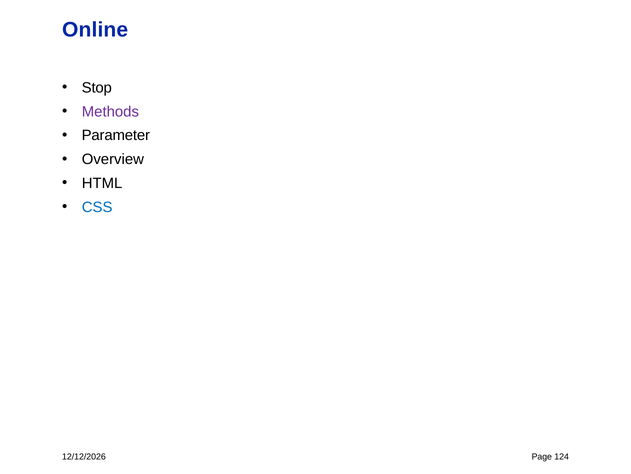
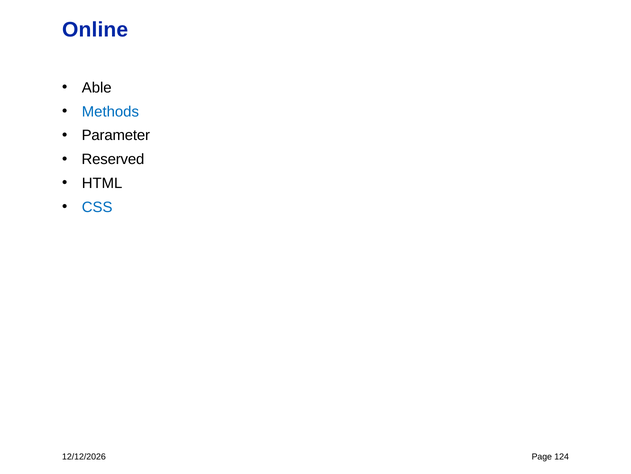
Stop: Stop -> Able (97, 88)
Methods colour: purple -> blue (110, 111)
Overview: Overview -> Reserved (113, 159)
